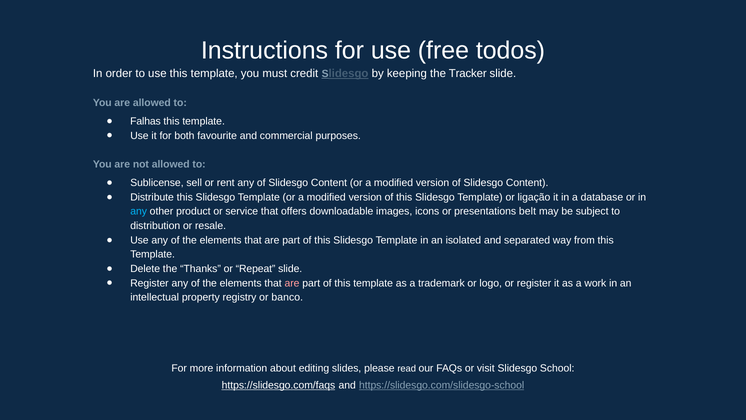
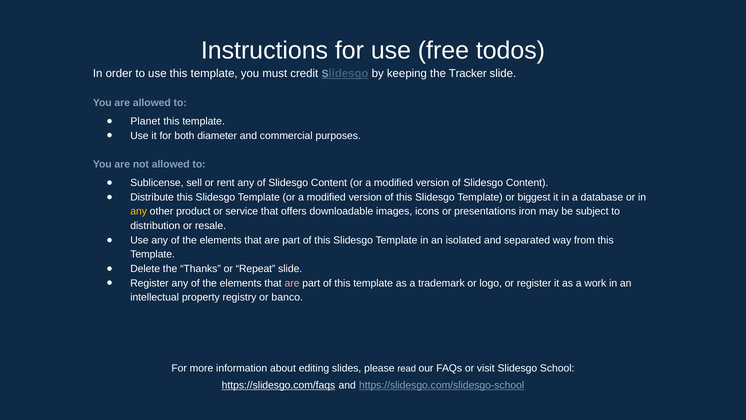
Falhas: Falhas -> Planet (145, 121)
favourite: favourite -> diameter (217, 136)
ligação: ligação -> biggest (534, 197)
any colour: light blue -> yellow (139, 211)
belt: belt -> iron (528, 211)
